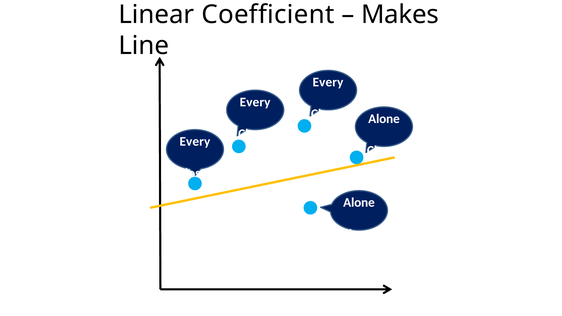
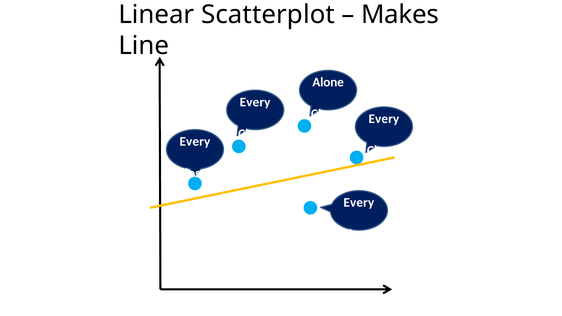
Coefficient: Coefficient -> Scatterplot (268, 15)
Every: Every -> Alone (328, 82)
Alone: Alone -> Every (384, 119)
Alone: Alone -> Every (359, 203)
